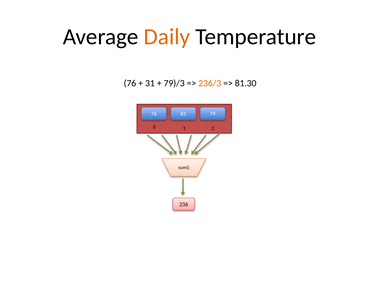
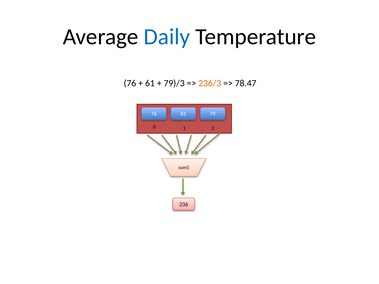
Daily colour: orange -> blue (167, 37)
31: 31 -> 61 (150, 83)
81.30: 81.30 -> 78.47 (246, 83)
